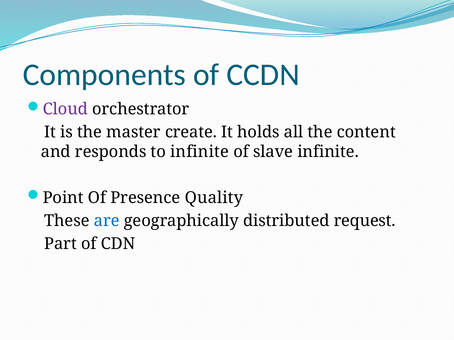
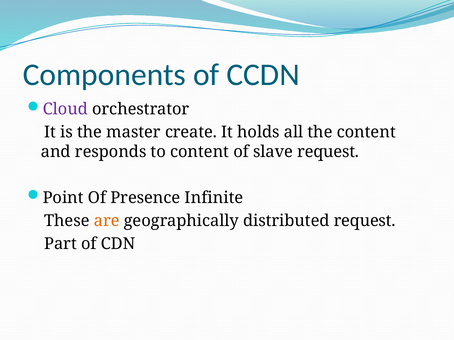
to infinite: infinite -> content (200, 152)
slave infinite: infinite -> request (328, 152)
Quality: Quality -> Infinite (214, 198)
are colour: blue -> orange (107, 221)
